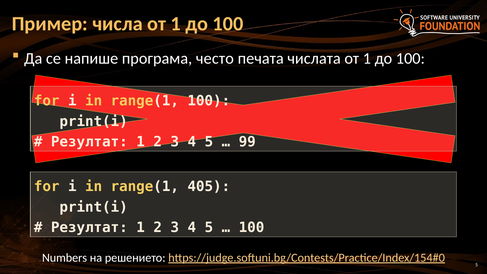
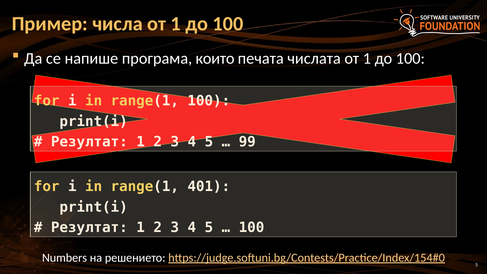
често: често -> които (215, 58)
405: 405 -> 401 (209, 187)
